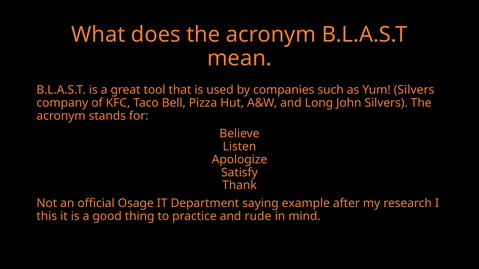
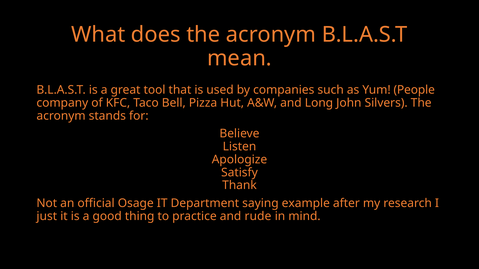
Yum Silvers: Silvers -> People (414, 90)
this: this -> just (47, 216)
